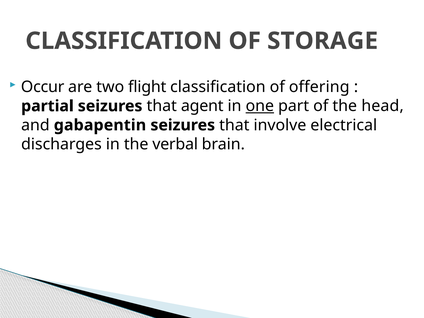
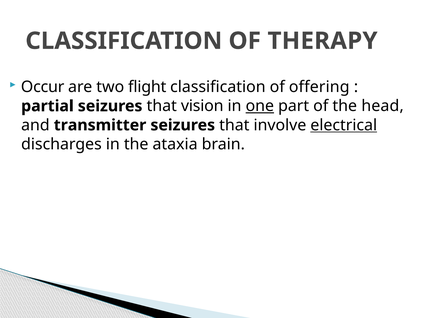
STORAGE: STORAGE -> THERAPY (323, 41)
agent: agent -> vision (202, 106)
gabapentin: gabapentin -> transmitter (100, 125)
electrical underline: none -> present (344, 125)
verbal: verbal -> ataxia (175, 144)
